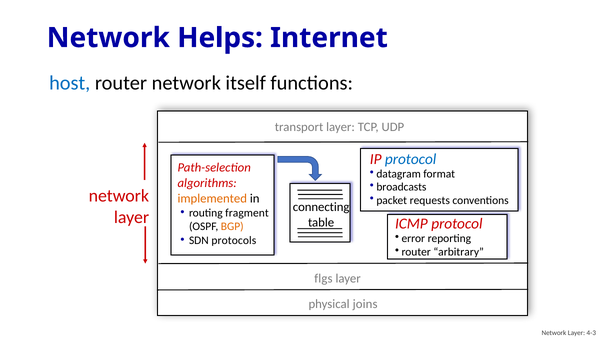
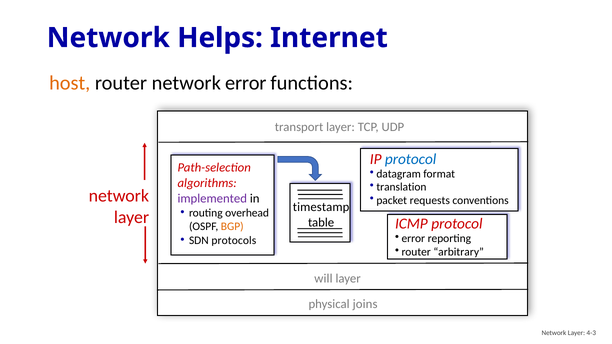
host colour: blue -> orange (70, 83)
network itself: itself -> error (246, 83)
broadcasts: broadcasts -> translation (401, 187)
implemented colour: orange -> purple (212, 198)
connecting: connecting -> timestamp (321, 207)
fragment: fragment -> overhead (247, 213)
flgs: flgs -> will (323, 279)
